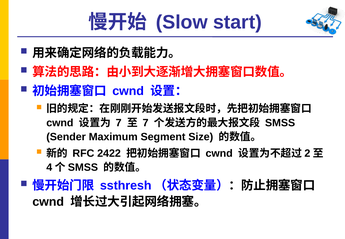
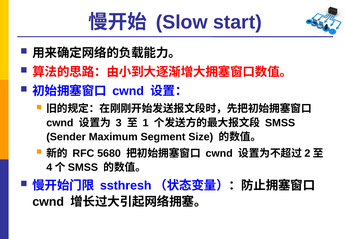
7: 7 -> 3 (119, 123)
7: 7 -> 1 (146, 123)
2422: 2422 -> 5680 (109, 153)
